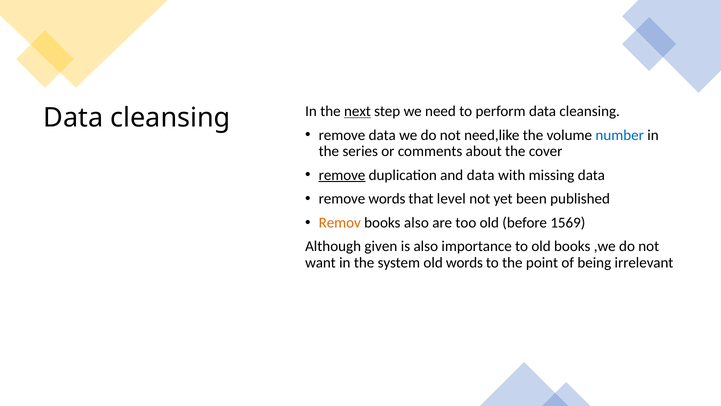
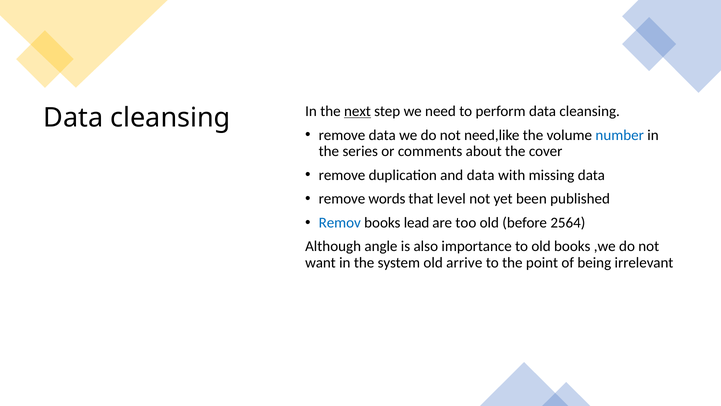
remove underline: present -> none (342, 175)
Remov colour: orange -> blue (340, 222)
books also: also -> lead (417, 222)
1569: 1569 -> 2564 (568, 222)
given: given -> angle (381, 246)
old words: words -> arrive (464, 262)
